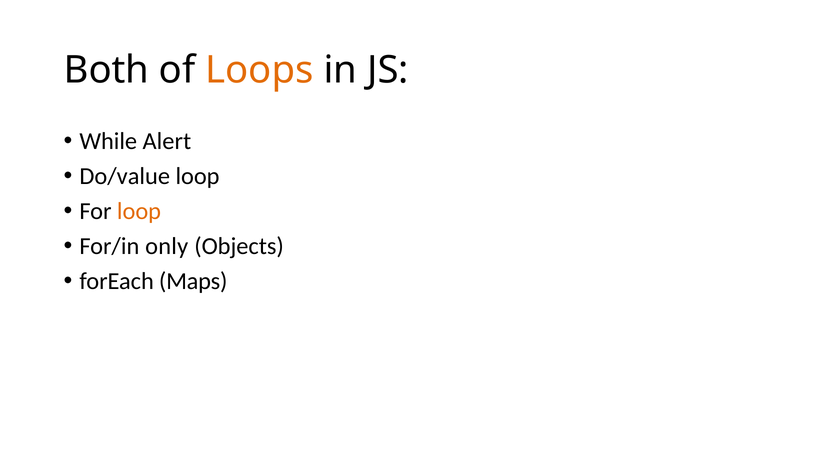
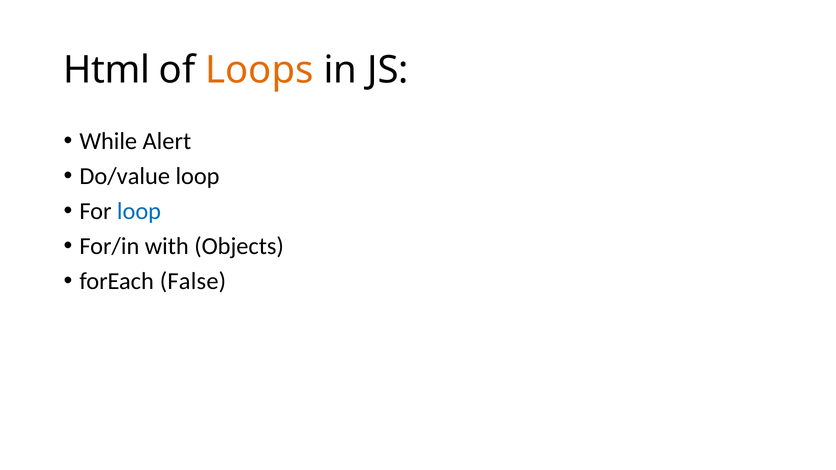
Both: Both -> Html (107, 70)
loop colour: orange -> blue (139, 211)
only: only -> with (167, 247)
Maps: Maps -> False (193, 282)
